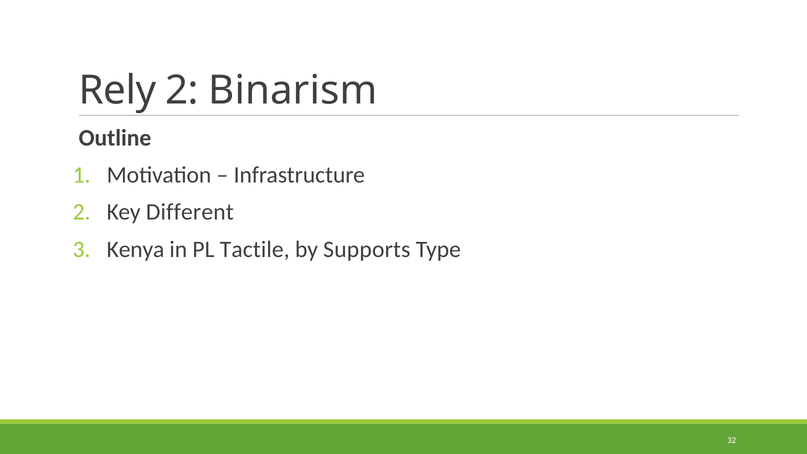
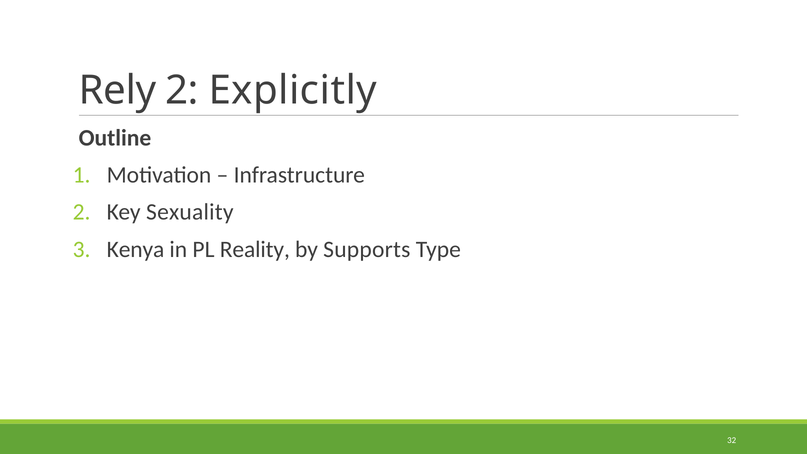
Binarism: Binarism -> Explicitly (293, 90)
Different: Different -> Sexuality (190, 212)
Tactile: Tactile -> Reality (255, 249)
